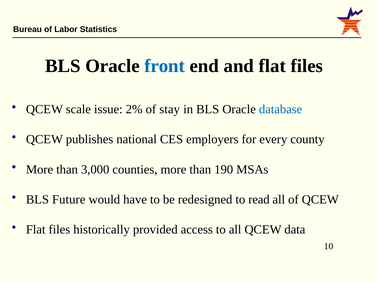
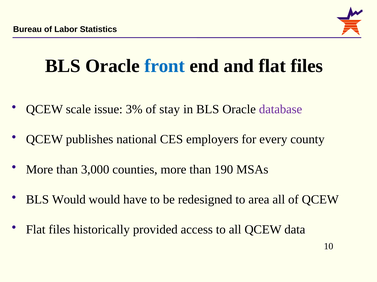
2%: 2% -> 3% (134, 110)
database colour: blue -> purple (281, 110)
BLS Future: Future -> Would (69, 200)
read: read -> area (259, 200)
